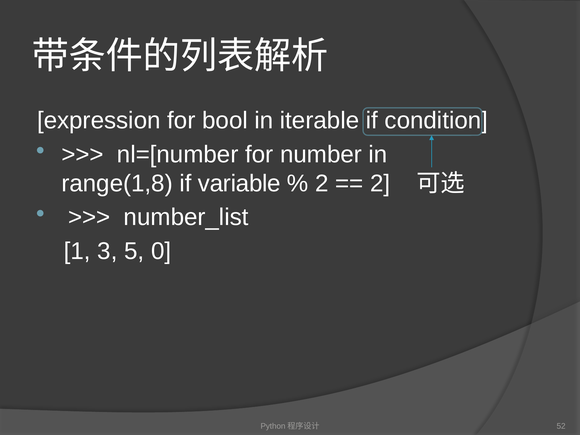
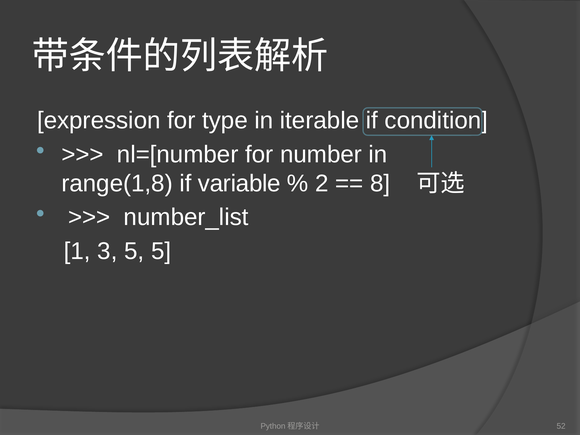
bool: bool -> type (225, 121)
2: 2 -> 8 (380, 183)
5 0: 0 -> 5 (161, 251)
